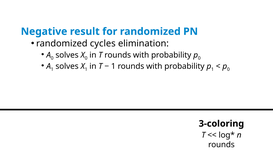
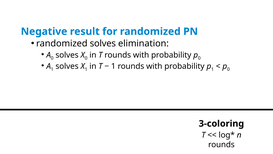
randomized cycles: cycles -> solves (103, 43)
